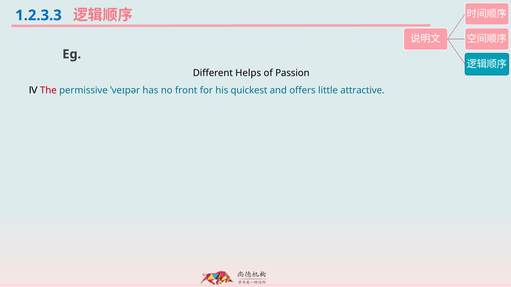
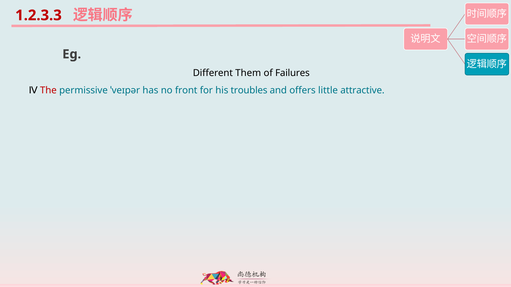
1.2.3.3 colour: blue -> red (38, 15)
Helps: Helps -> Them (248, 73)
Passion: Passion -> Failures (292, 73)
quickest: quickest -> troubles (249, 90)
